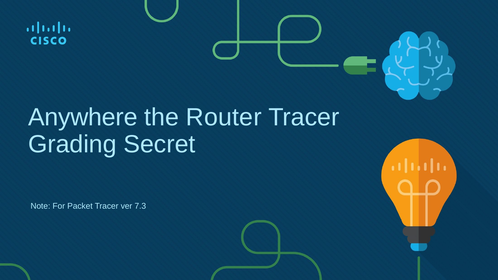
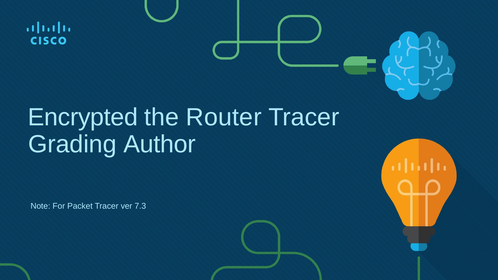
Anywhere: Anywhere -> Encrypted (83, 117)
Secret: Secret -> Author (160, 144)
